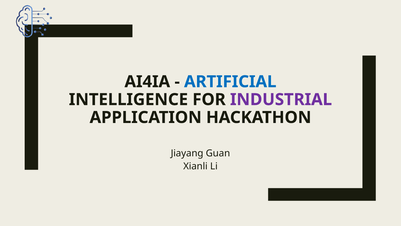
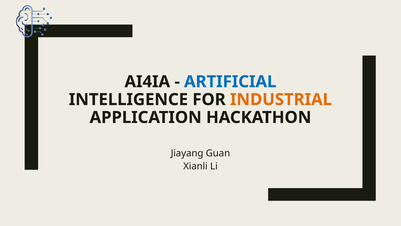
INDUSTRIAL colour: purple -> orange (281, 99)
